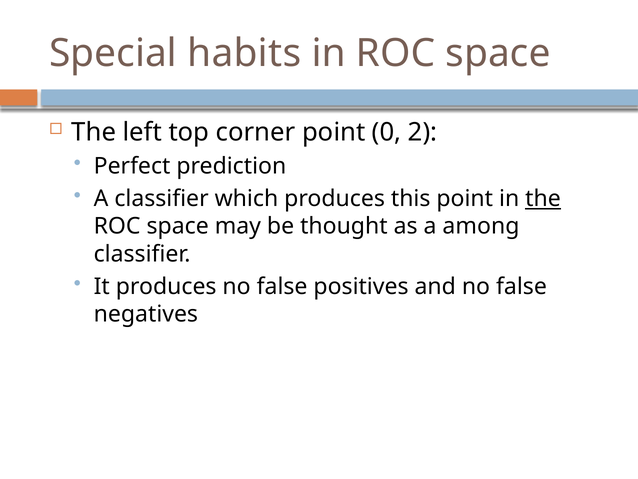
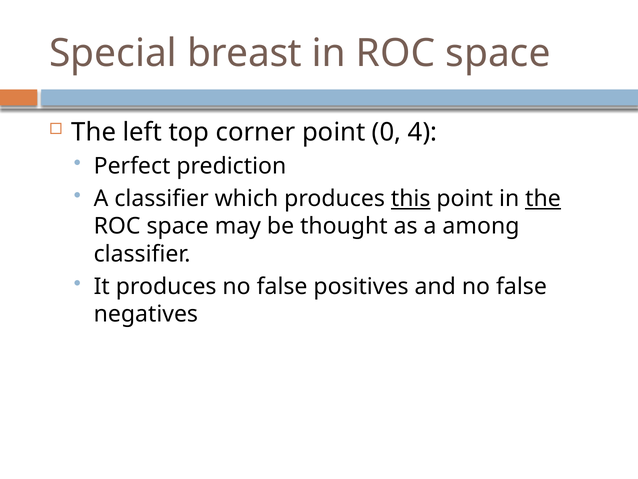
habits: habits -> breast (245, 53)
2: 2 -> 4 (423, 132)
this underline: none -> present (411, 198)
